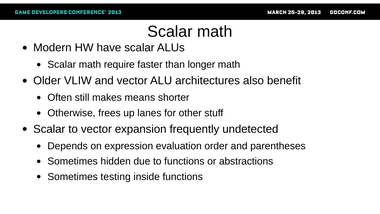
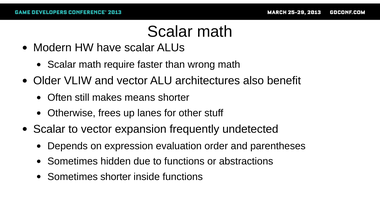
longer: longer -> wrong (201, 65)
Sometimes testing: testing -> shorter (116, 176)
